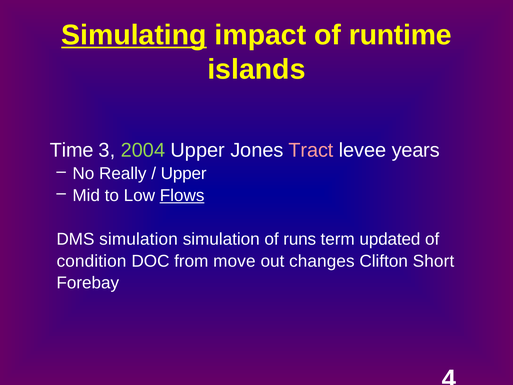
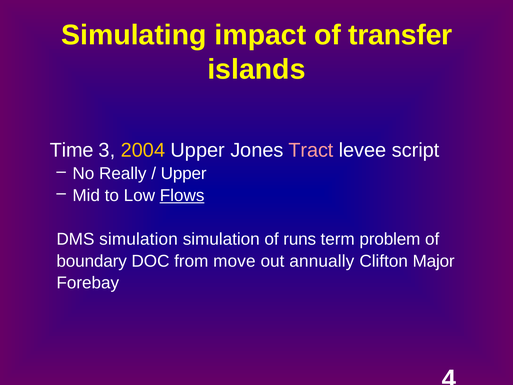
Simulating underline: present -> none (134, 35)
runtime: runtime -> transfer (400, 35)
2004 colour: light green -> yellow (143, 150)
years: years -> script (416, 150)
updated: updated -> problem (390, 239)
condition: condition -> boundary (92, 261)
changes: changes -> annually (322, 261)
Short: Short -> Major (434, 261)
